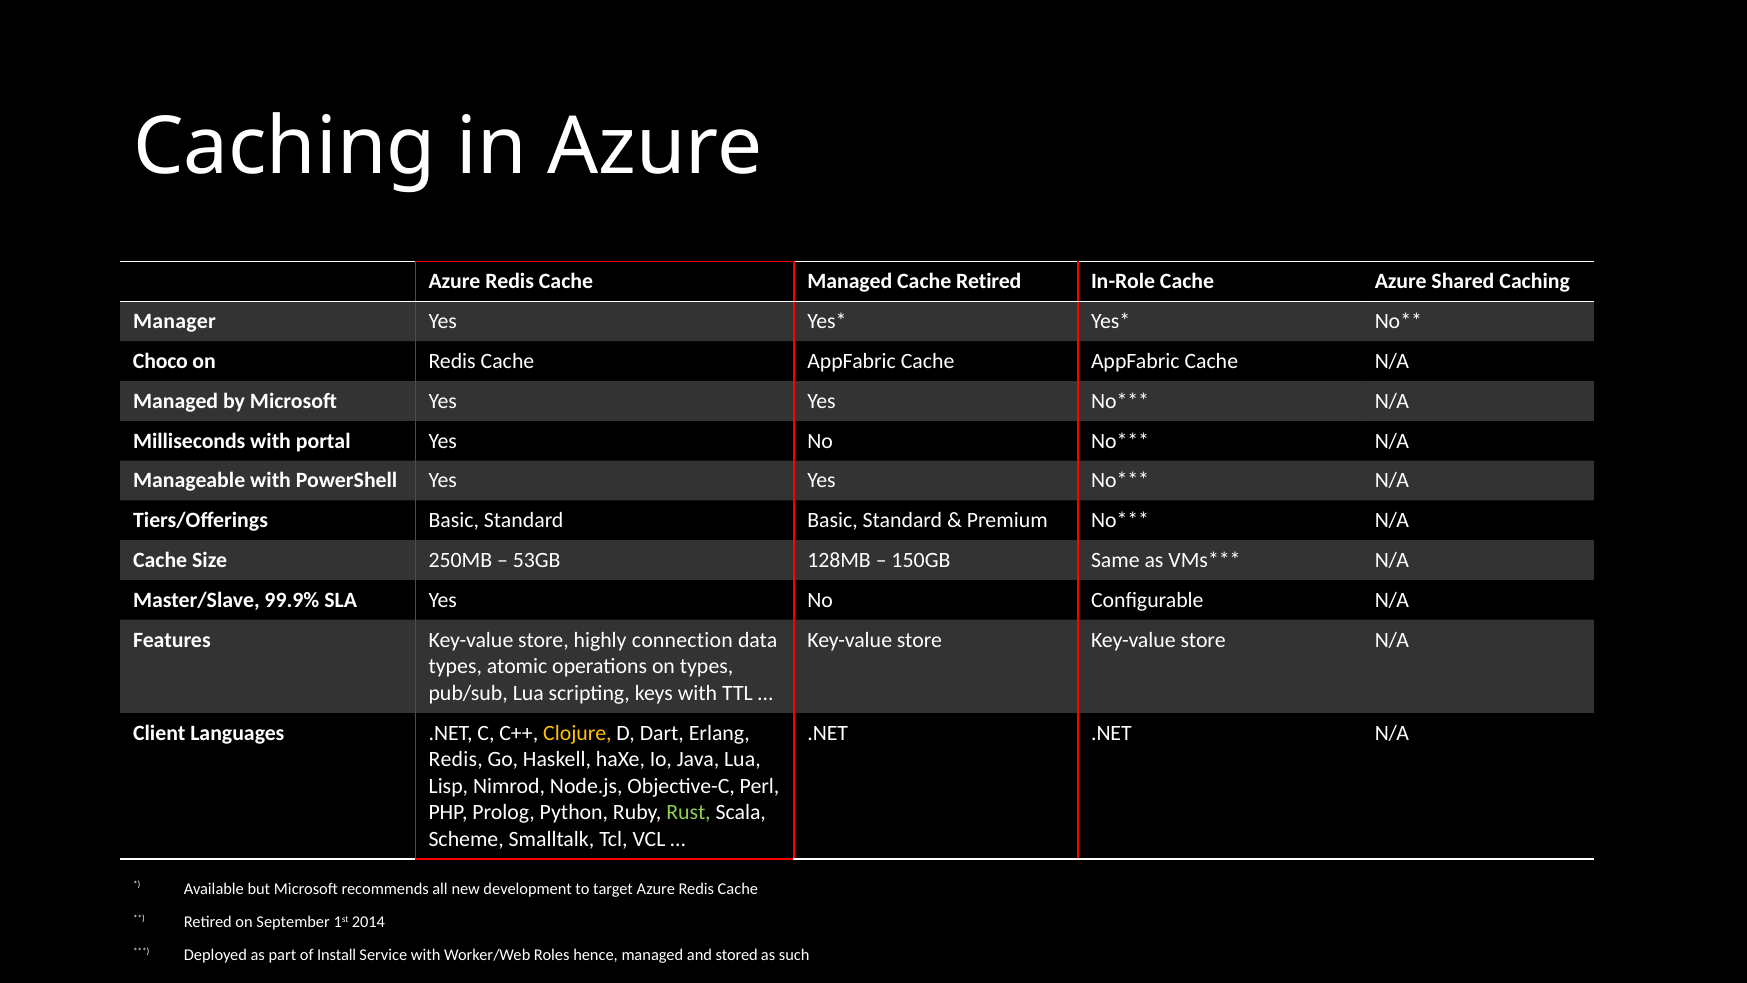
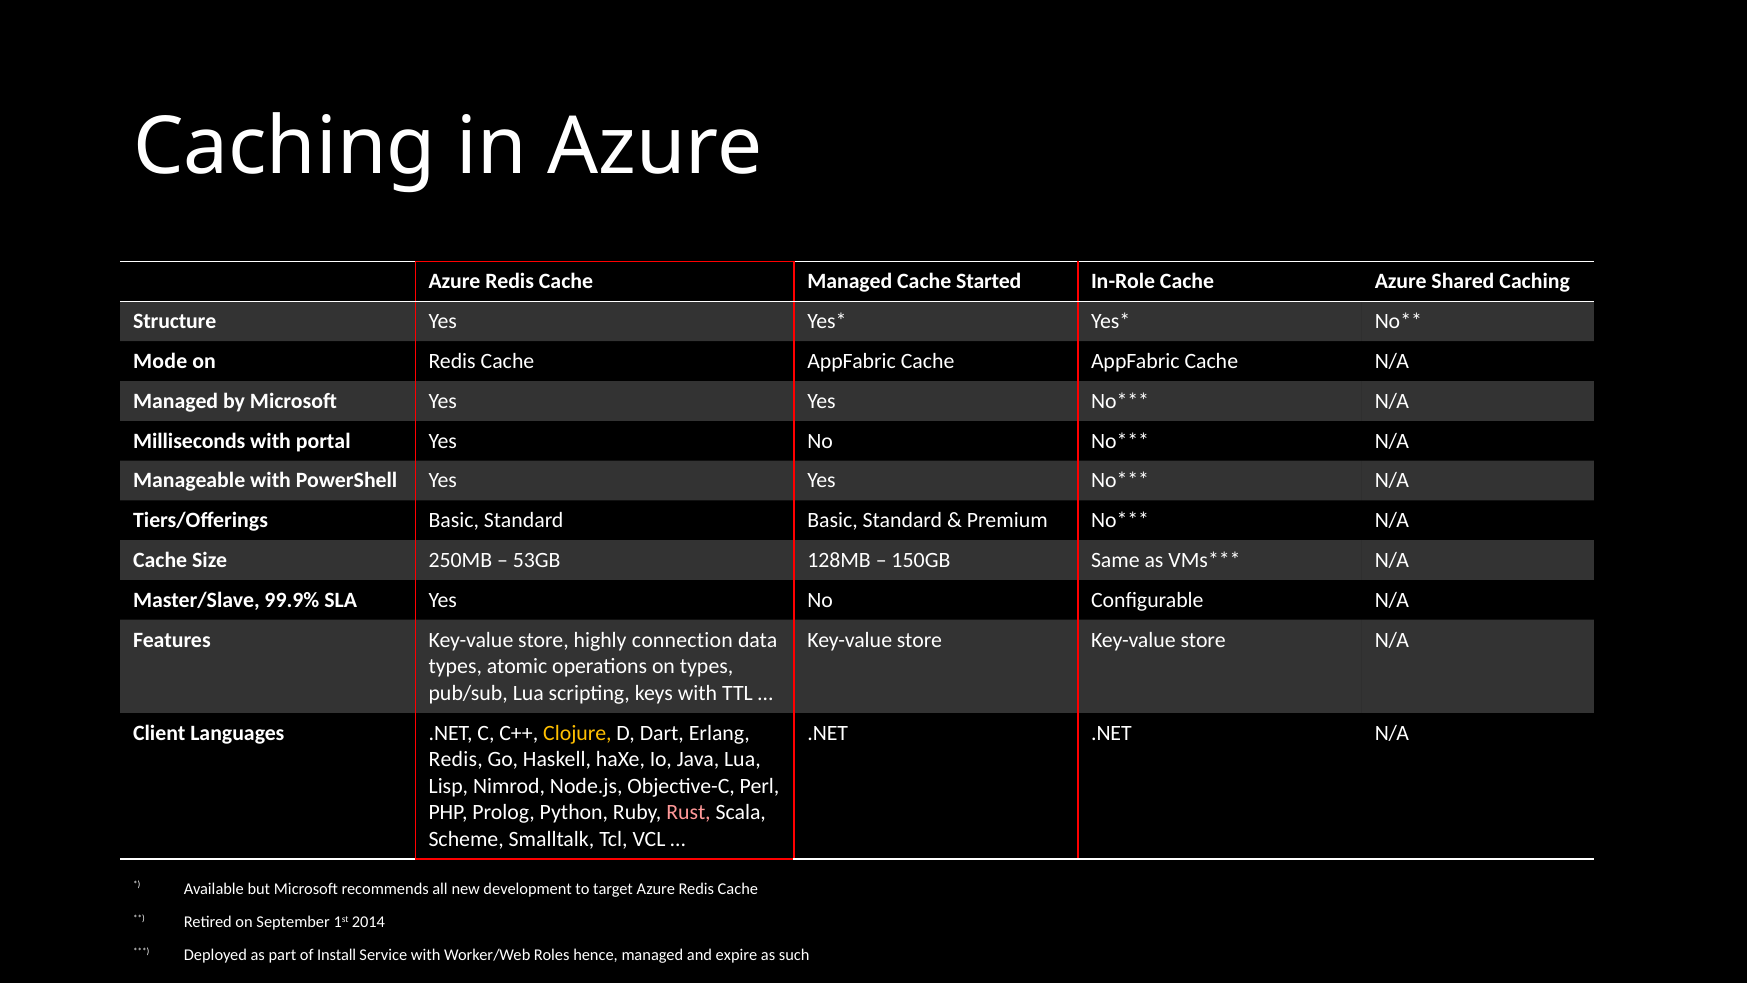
Cache Retired: Retired -> Started (989, 282)
Manager: Manager -> Structure (175, 321)
Choco: Choco -> Mode (160, 361)
Rust colour: light green -> pink (689, 812)
stored: stored -> expire (737, 955)
